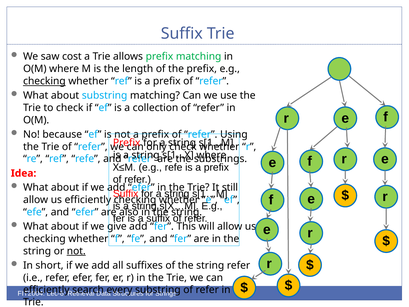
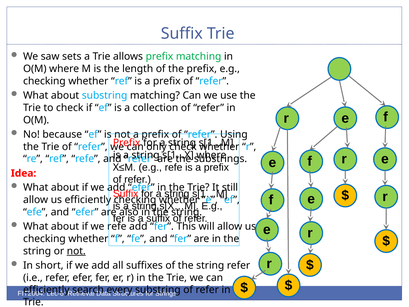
cost: cost -> sets (72, 57)
checking underline: present -> none (44, 81)
we give: give -> refe (117, 226)
